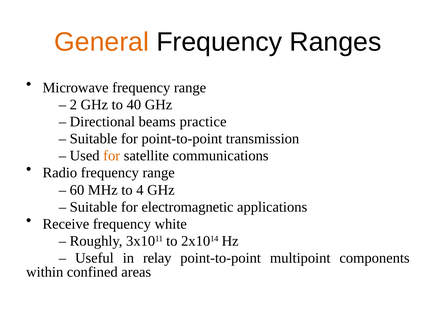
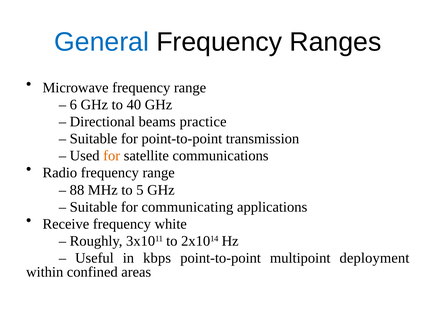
General colour: orange -> blue (102, 42)
2: 2 -> 6 (73, 105)
60: 60 -> 88 (77, 190)
4: 4 -> 5 (140, 190)
electromagnetic: electromagnetic -> communicating (187, 207)
relay: relay -> kbps (157, 258)
components: components -> deployment (374, 258)
